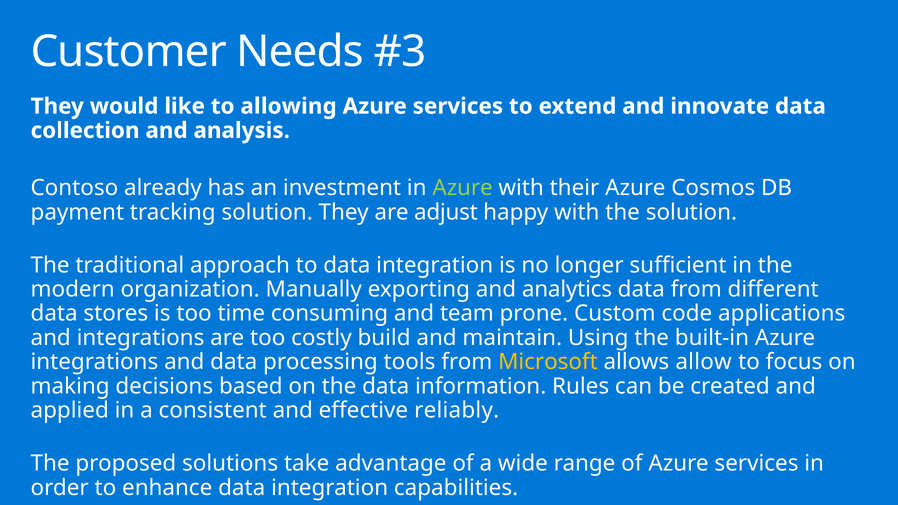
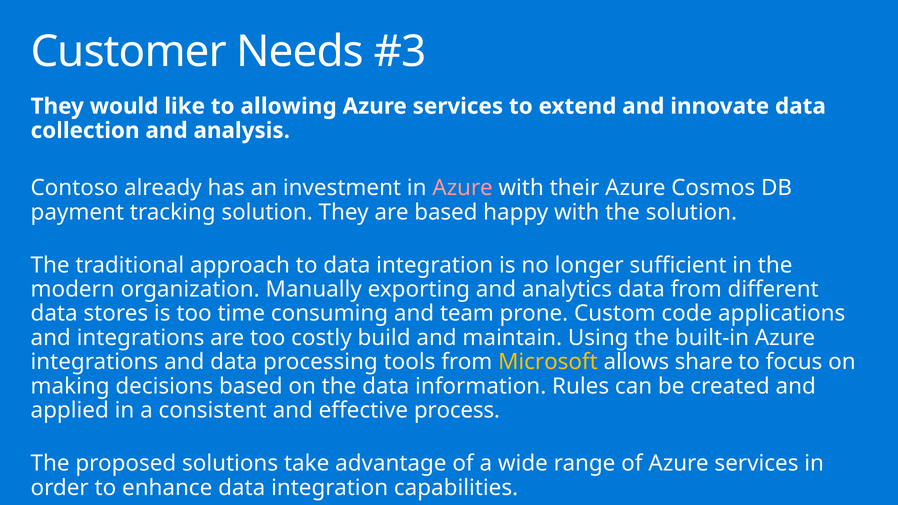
Azure colour: light green -> pink (463, 188)
are adjust: adjust -> based (446, 212)
allow: allow -> share (704, 362)
reliably: reliably -> process (457, 411)
